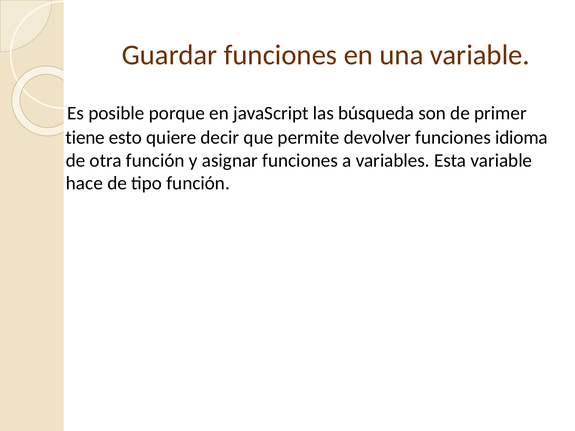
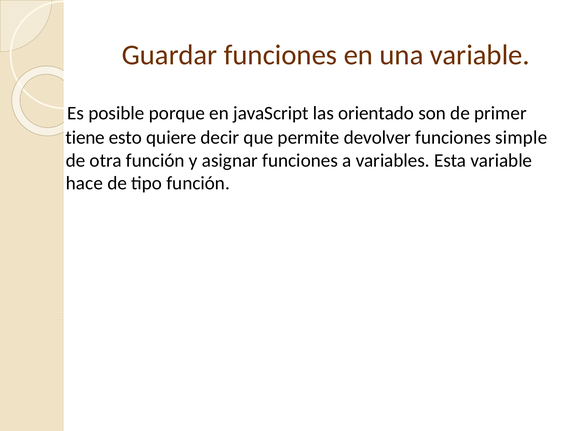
búsqueda: búsqueda -> orientado (376, 113)
idioma: idioma -> simple (521, 137)
